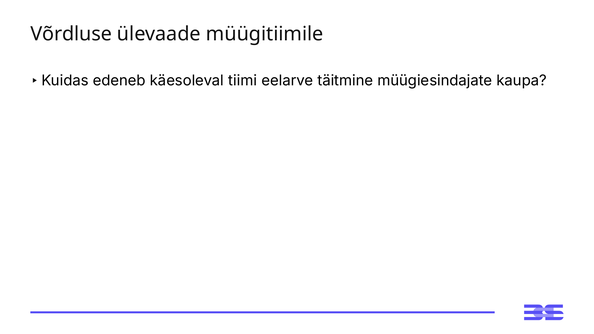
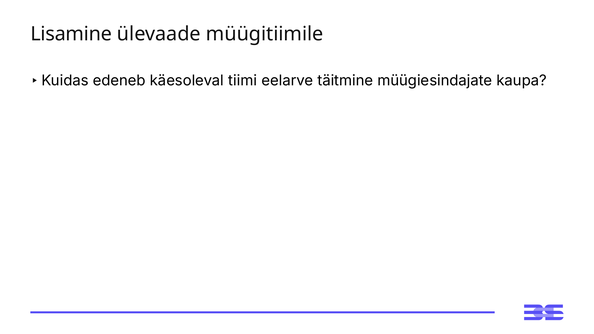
Võrdluse: Võrdluse -> Lisamine (71, 34)
